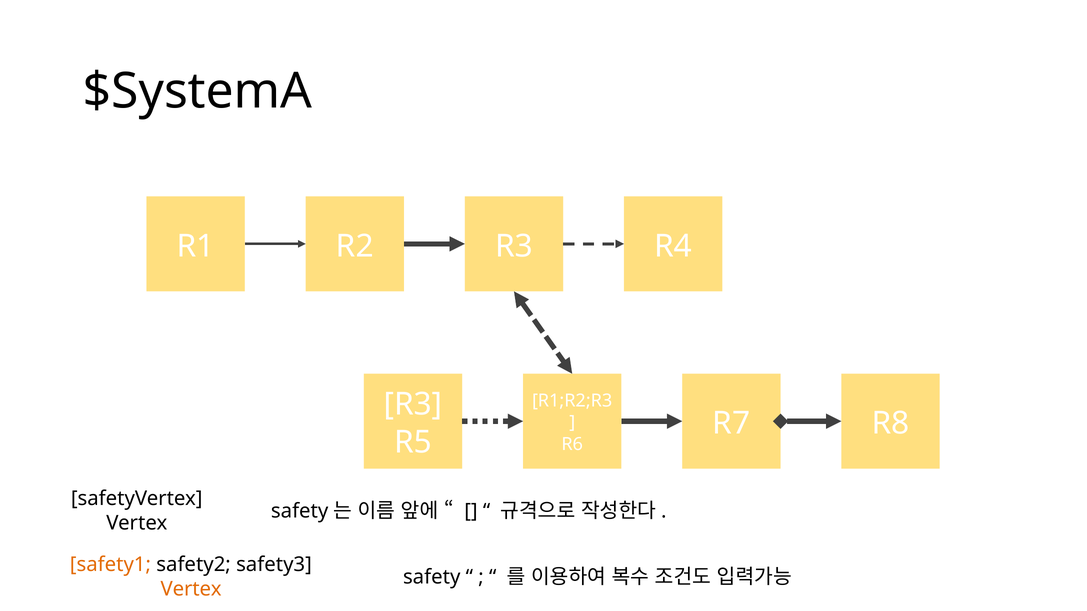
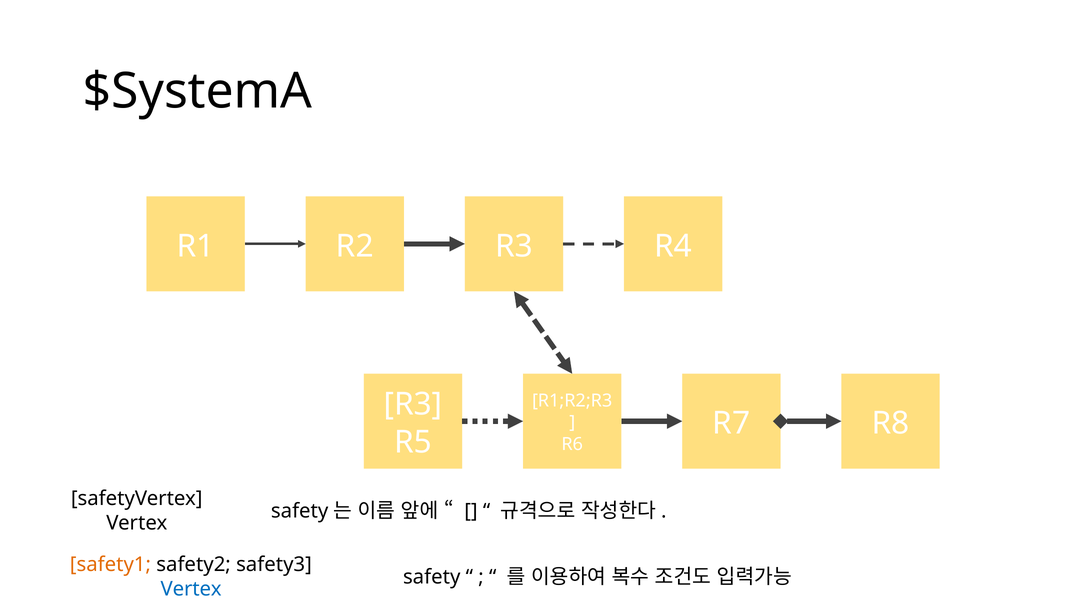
Vertex colour: orange -> blue (191, 589)
